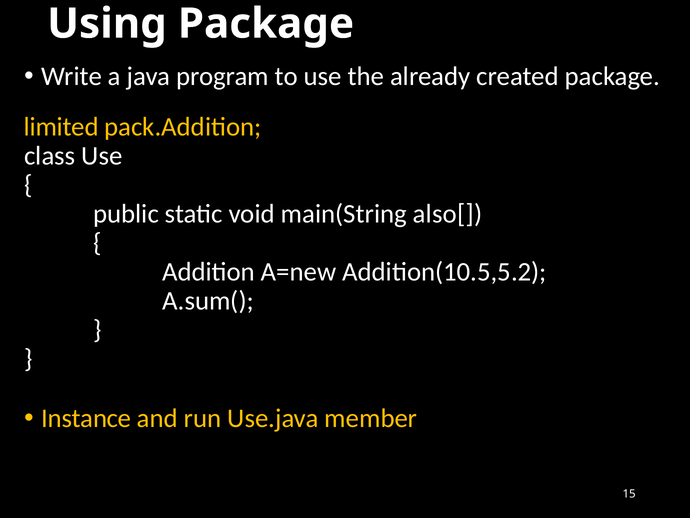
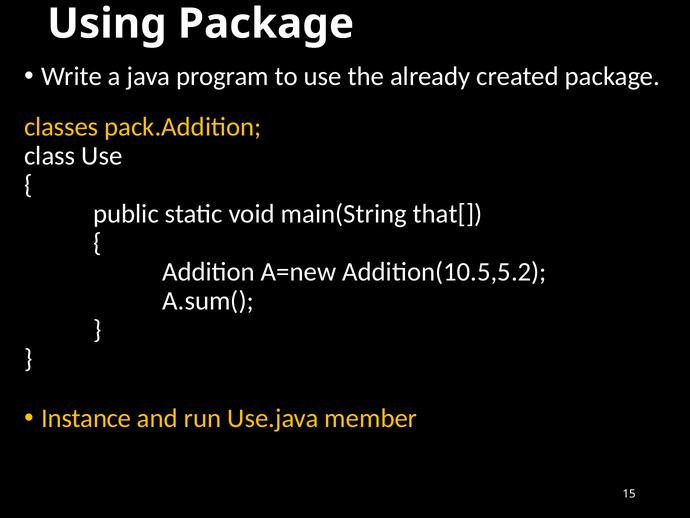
limited: limited -> classes (61, 127)
also[: also[ -> that[ (448, 214)
